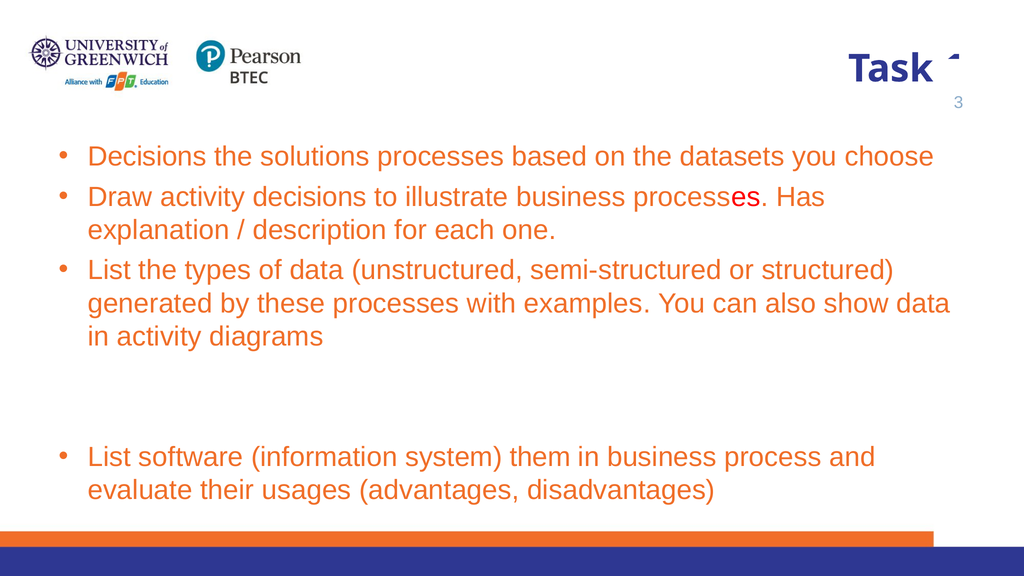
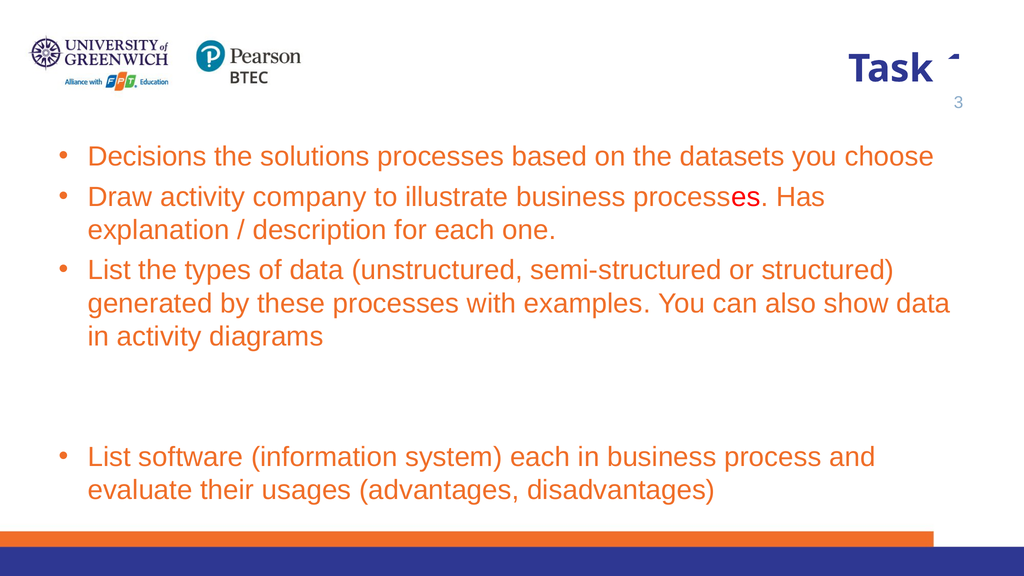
activity decisions: decisions -> company (309, 197)
system them: them -> each (540, 457)
